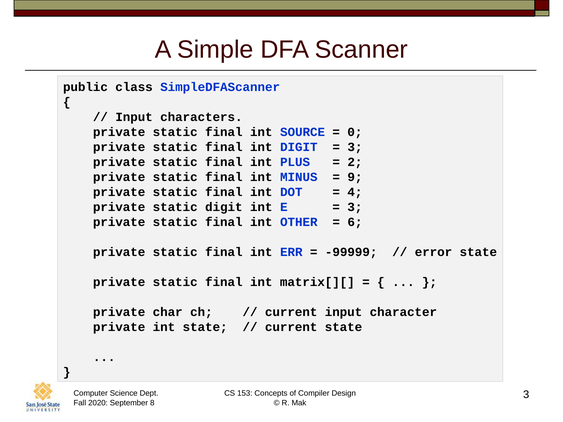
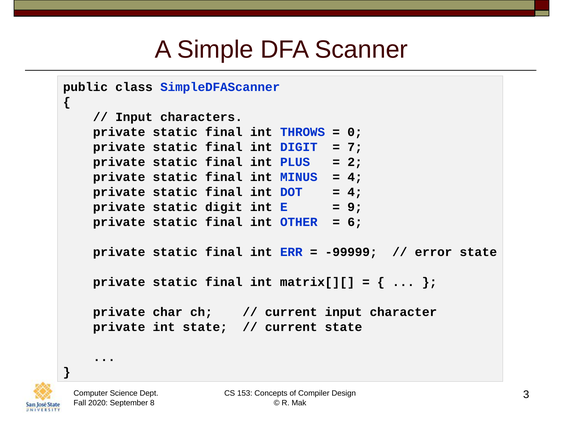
SOURCE: SOURCE -> THROWS (303, 132)
3: 3 -> 7 (355, 147)
9: 9 -> 4 (355, 177)
3: 3 -> 9 (355, 207)
